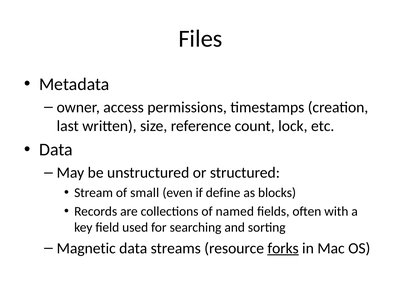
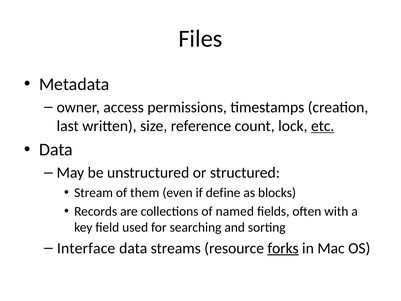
etc underline: none -> present (323, 126)
small: small -> them (145, 193)
Magnetic: Magnetic -> Interface (86, 248)
